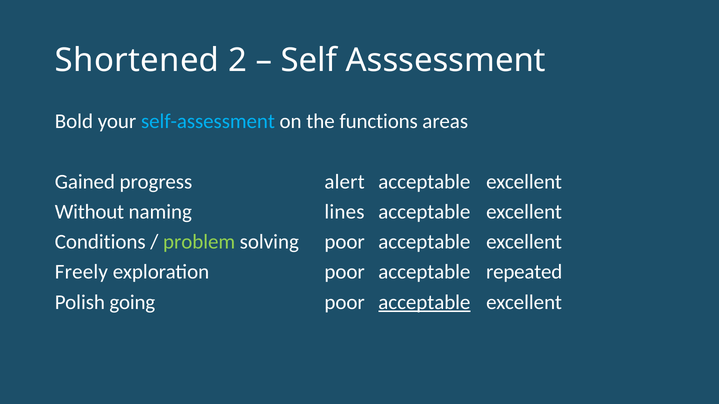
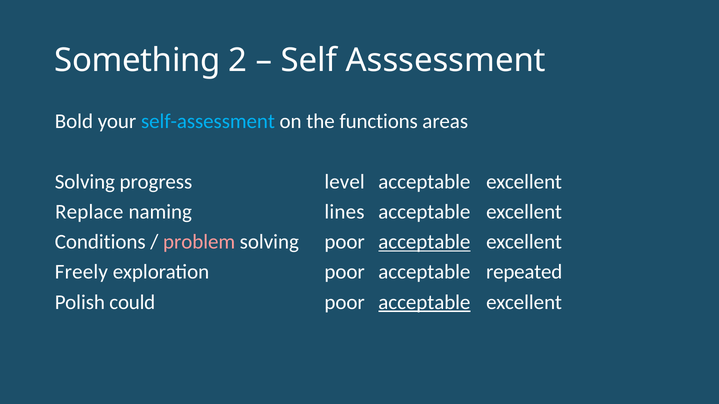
Shortened: Shortened -> Something (137, 60)
Gained: Gained -> Solving (85, 182)
alert: alert -> level (345, 182)
Without: Without -> Replace (89, 212)
problem colour: light green -> pink (199, 242)
acceptable underline: none -> present (424, 242)
going: going -> could (132, 302)
